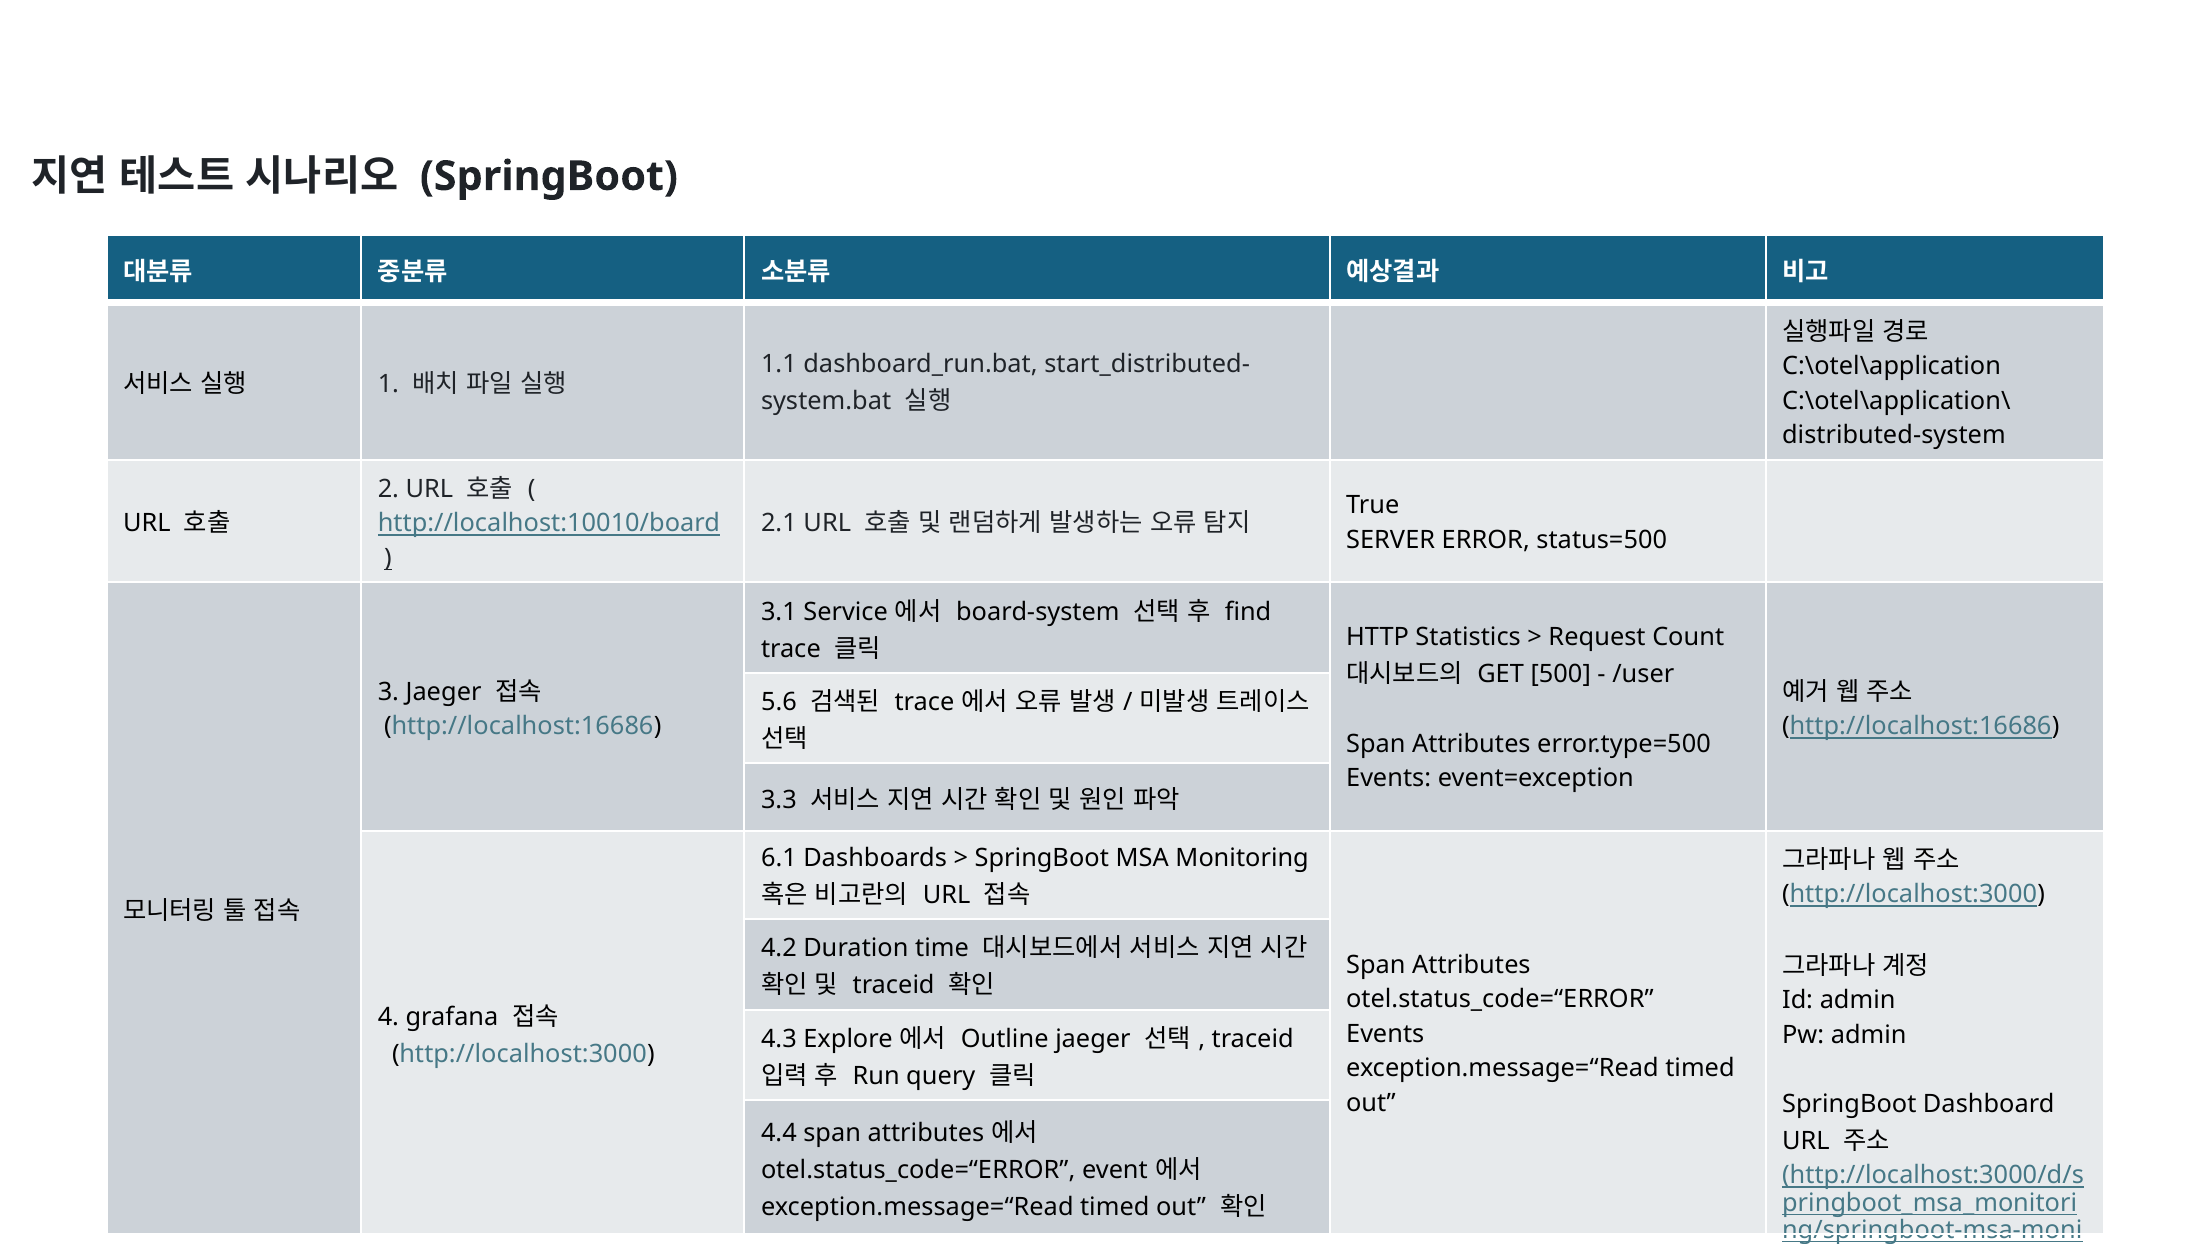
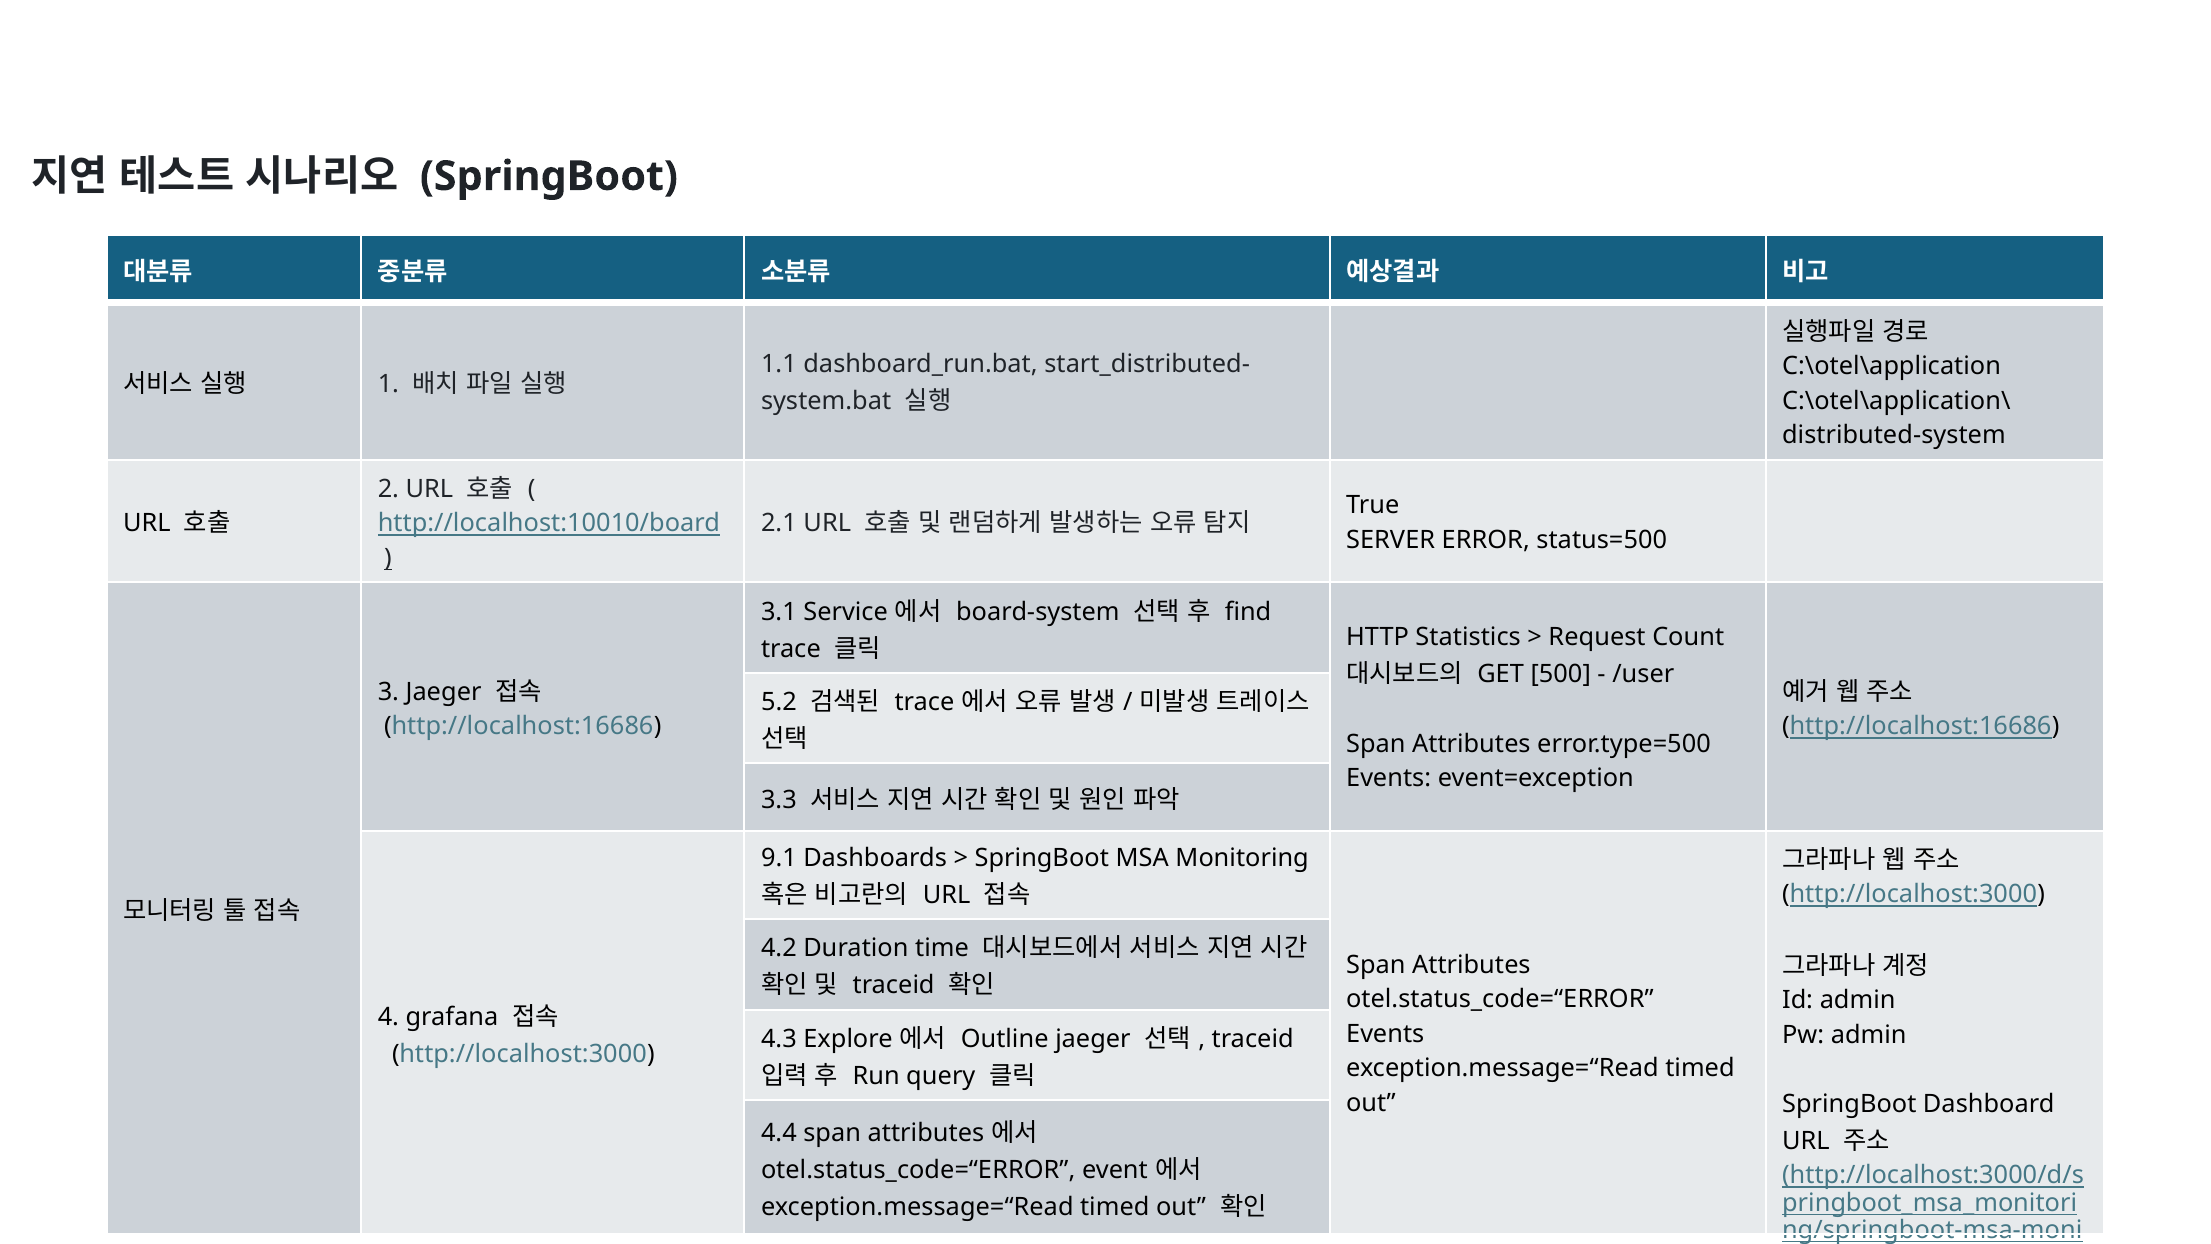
5.6: 5.6 -> 5.2 (779, 702)
6.1: 6.1 -> 9.1 (779, 858)
